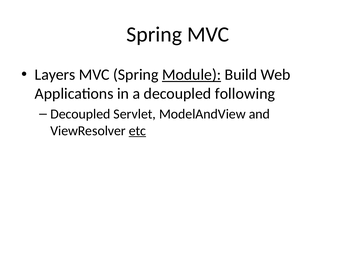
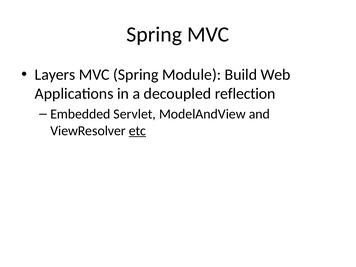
Module underline: present -> none (192, 75)
following: following -> reflection (245, 94)
Decoupled: Decoupled -> Embedded (80, 114)
